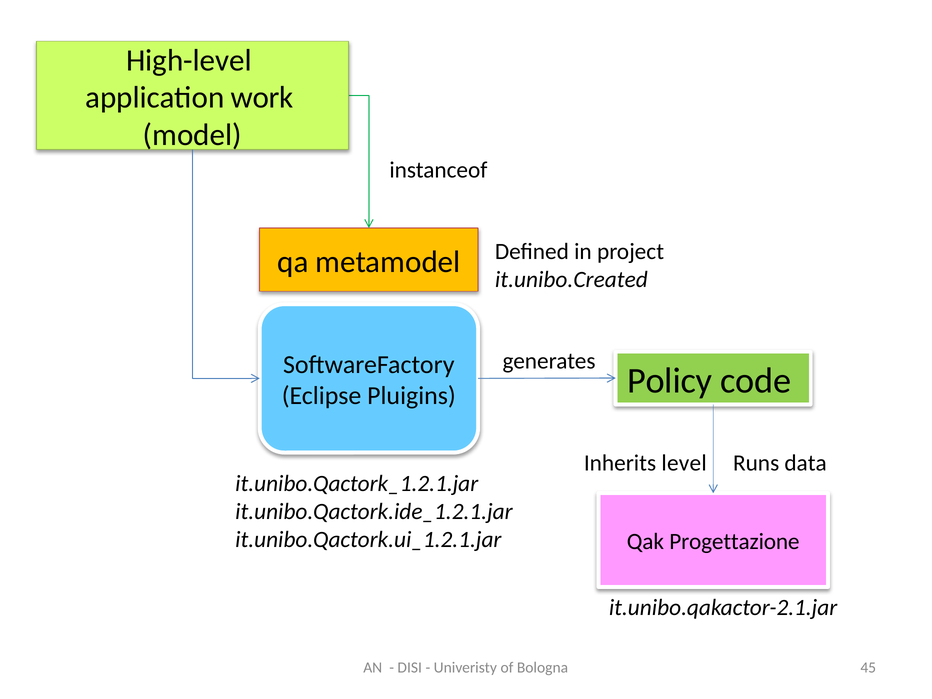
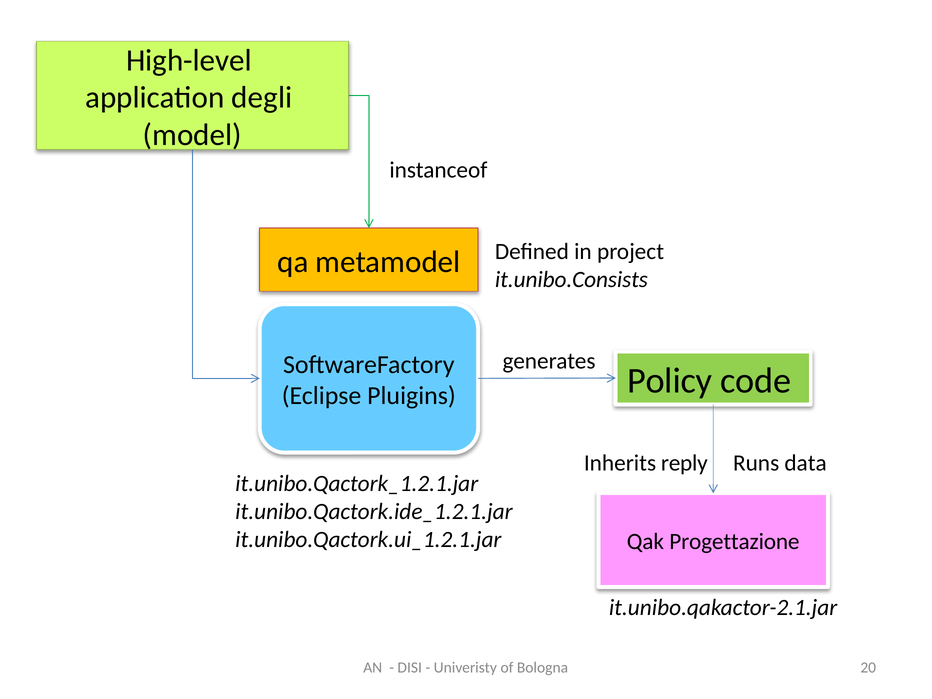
work: work -> degli (262, 98)
it.unibo.Created: it.unibo.Created -> it.unibo.Consists (571, 279)
level: level -> reply (684, 463)
45: 45 -> 20 (868, 667)
